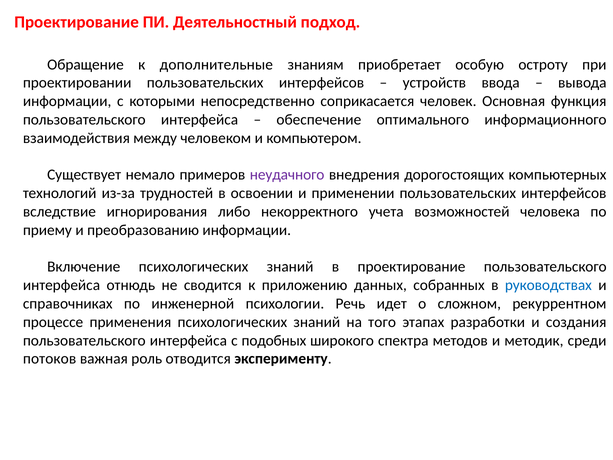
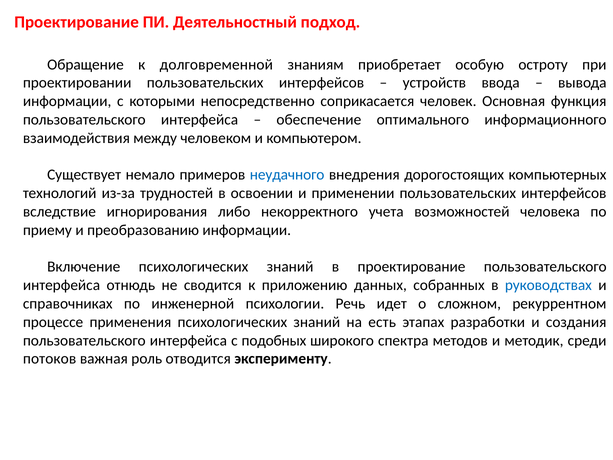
дополнительные: дополнительные -> долговременной (216, 64)
неудачного colour: purple -> blue (287, 175)
того: того -> есть (382, 322)
